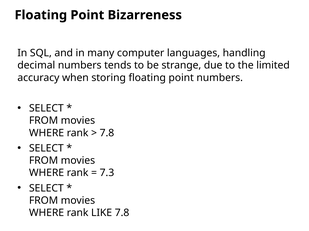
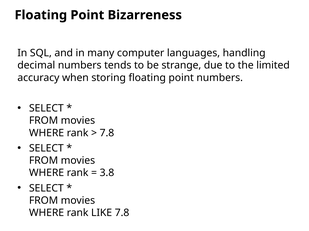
7.3: 7.3 -> 3.8 (107, 173)
